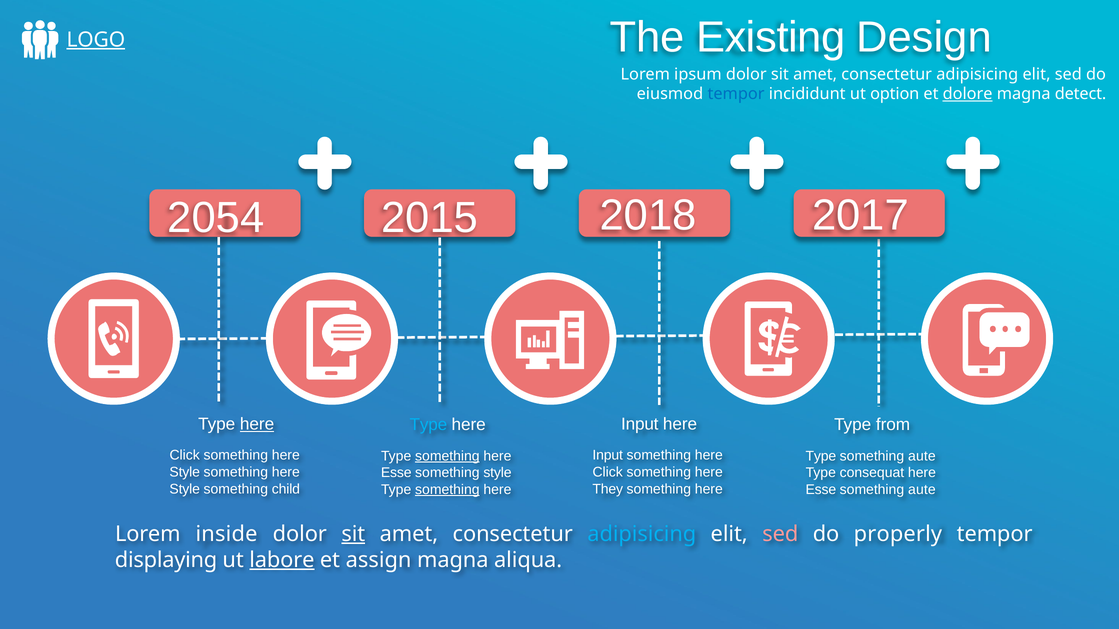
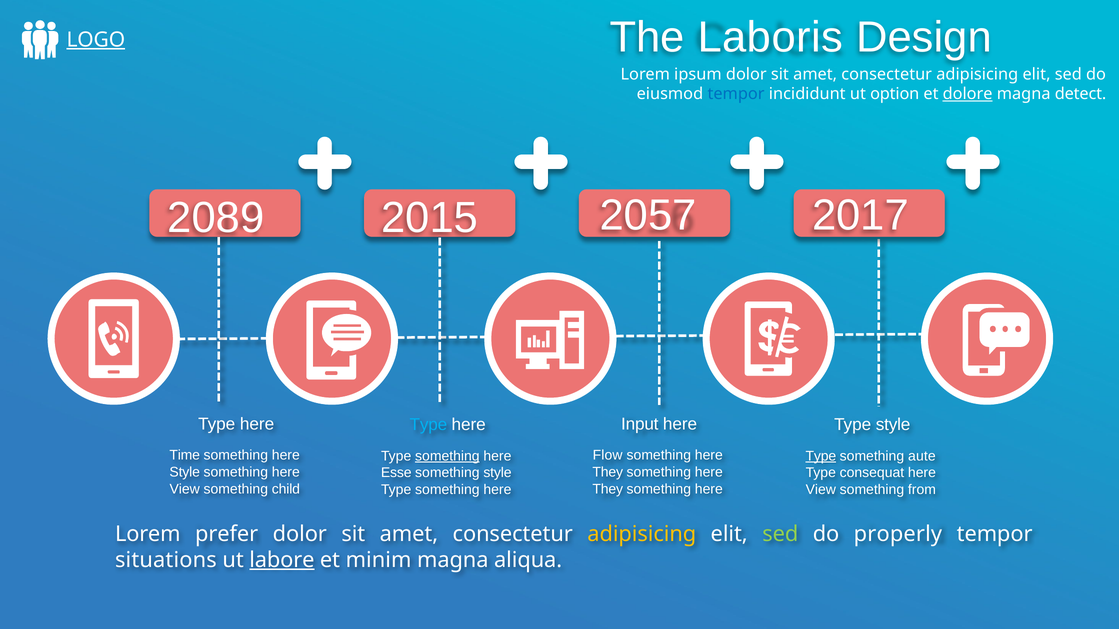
Existing: Existing -> Laboris (770, 37)
2054: 2054 -> 2089 (216, 218)
2018: 2018 -> 2057 (648, 216)
here underline: present -> none (257, 425)
Type from: from -> style (893, 425)
Click: Click -> Time (185, 456)
Input: Input -> Flow (608, 456)
Type underline: none -> present (821, 456)
Click: Click -> They (608, 472)
Style: Style -> View (185, 489)
something underline: present -> none (447, 490)
Esse: Esse -> View (821, 490)
aute: aute -> from (922, 490)
inside: inside -> prefer (227, 534)
sit underline: present -> none (353, 534)
adipisicing colour: light blue -> yellow (642, 534)
sed colour: pink -> light green (780, 534)
displaying: displaying -> situations (166, 560)
assign: assign -> minim (379, 560)
